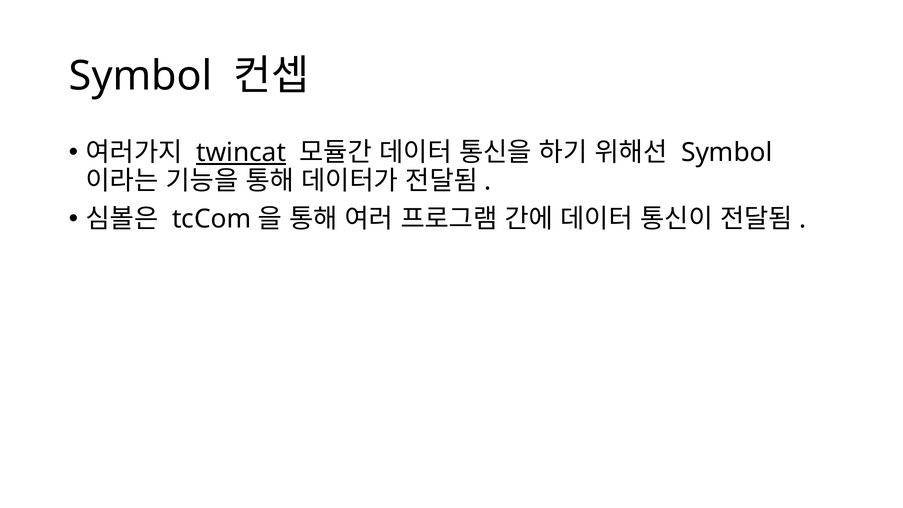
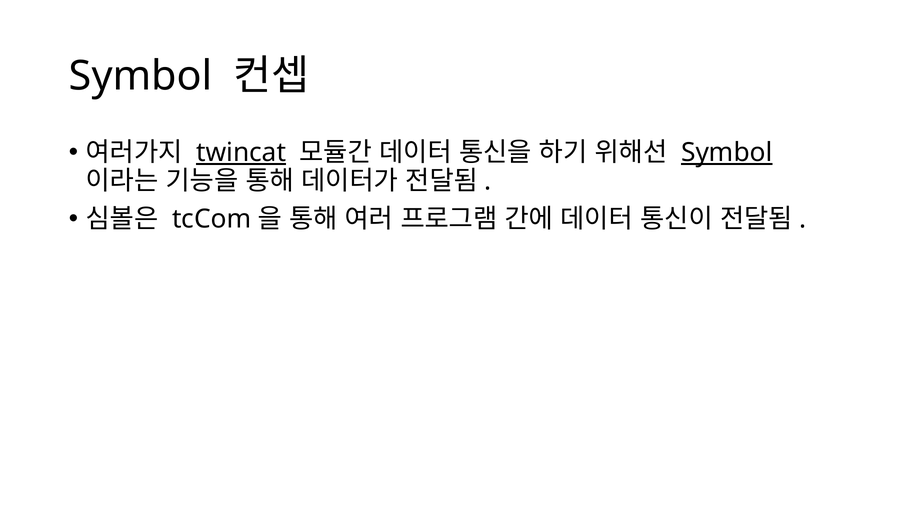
Symbol underline: none -> present (727, 153)
